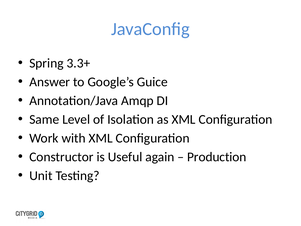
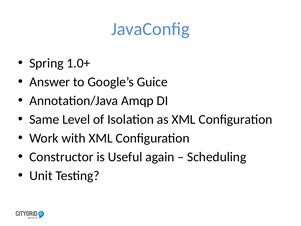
3.3+: 3.3+ -> 1.0+ (78, 63)
Production: Production -> Scheduling (217, 157)
